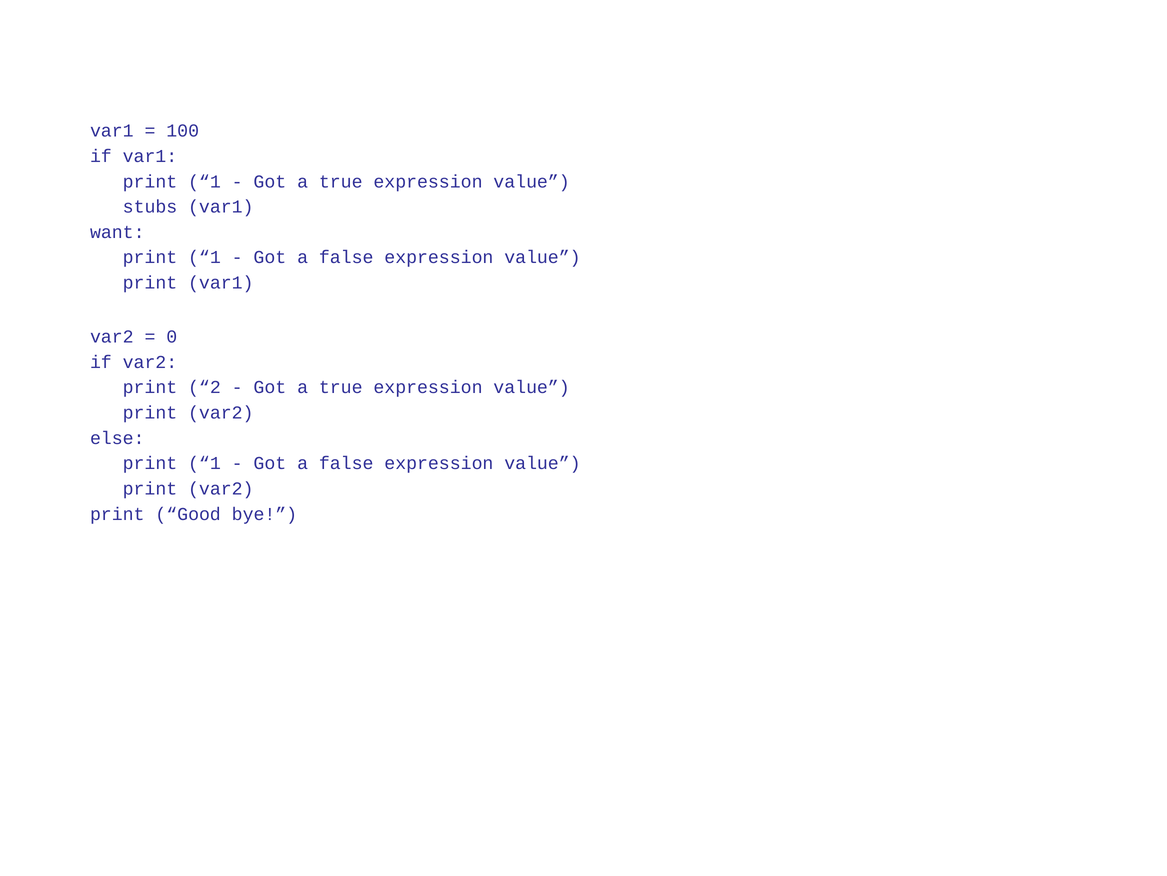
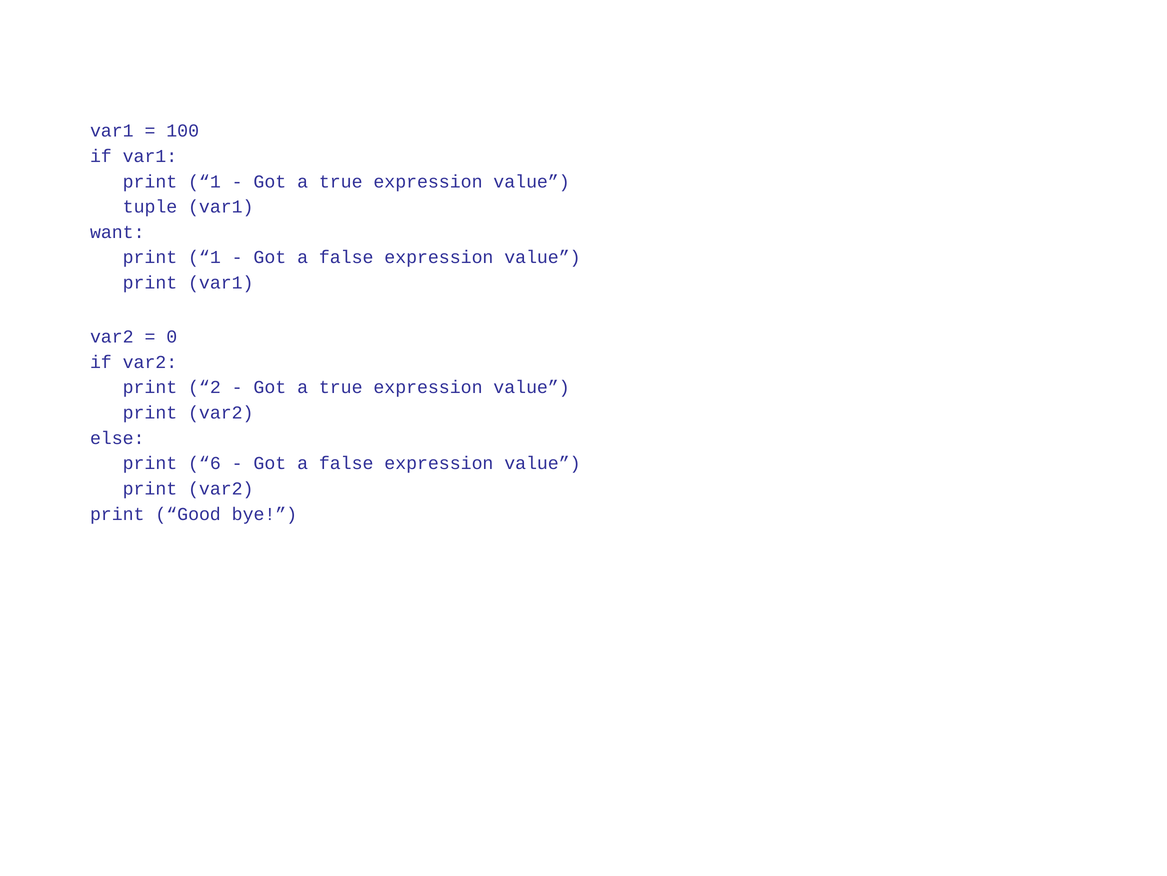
stubs: stubs -> tuple (150, 207)
1: 1 -> 6 (204, 463)
